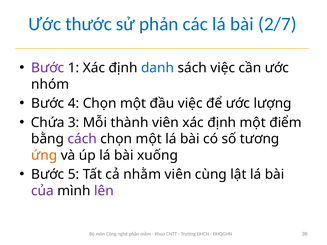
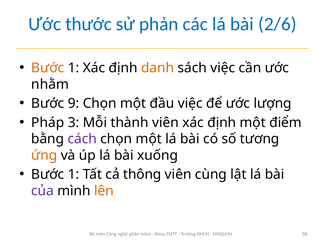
2/7: 2/7 -> 2/6 (277, 24)
Bước colour: purple -> orange (48, 68)
danh colour: blue -> orange (158, 68)
nhóm: nhóm -> nhằm (50, 84)
4: 4 -> 9 (74, 104)
Chứa: Chứa -> Pháp (48, 123)
5: 5 -> 1 (74, 175)
nhằm: nhằm -> thông (142, 175)
lên colour: purple -> orange (104, 191)
